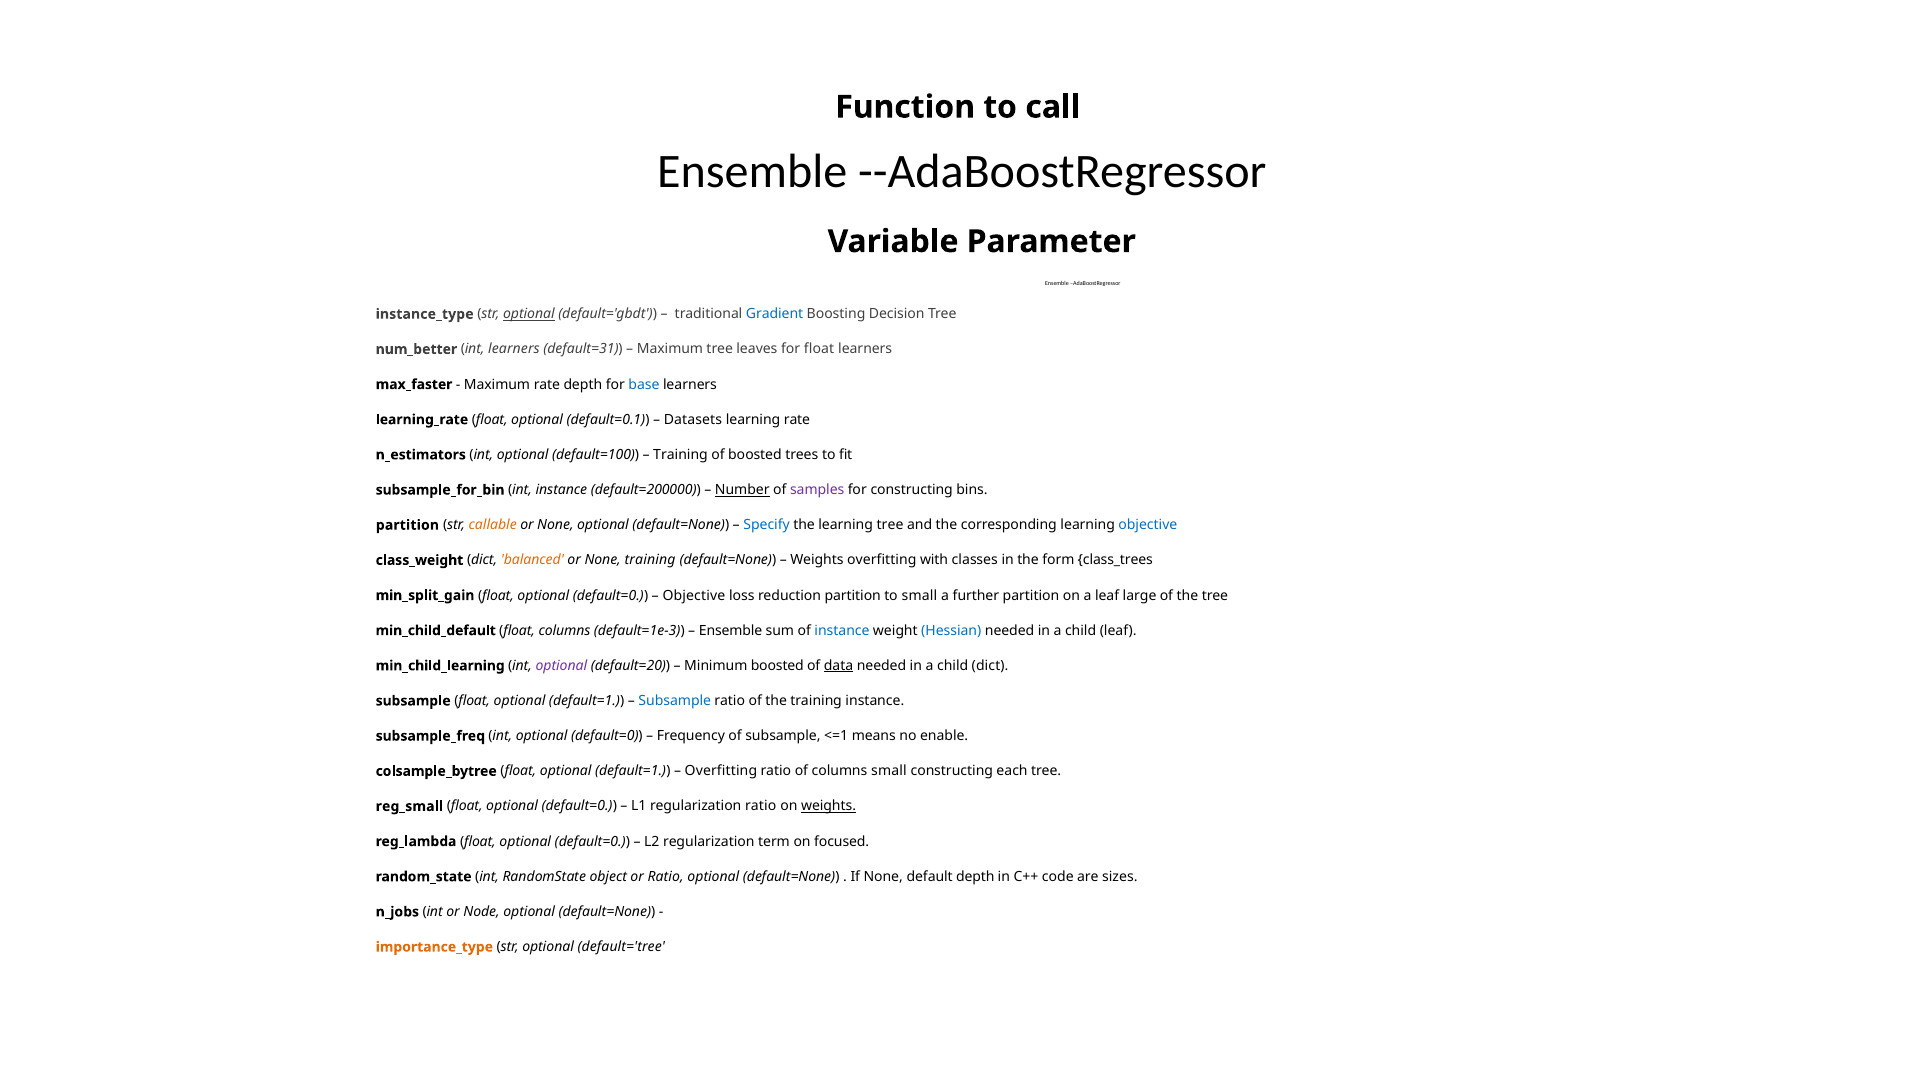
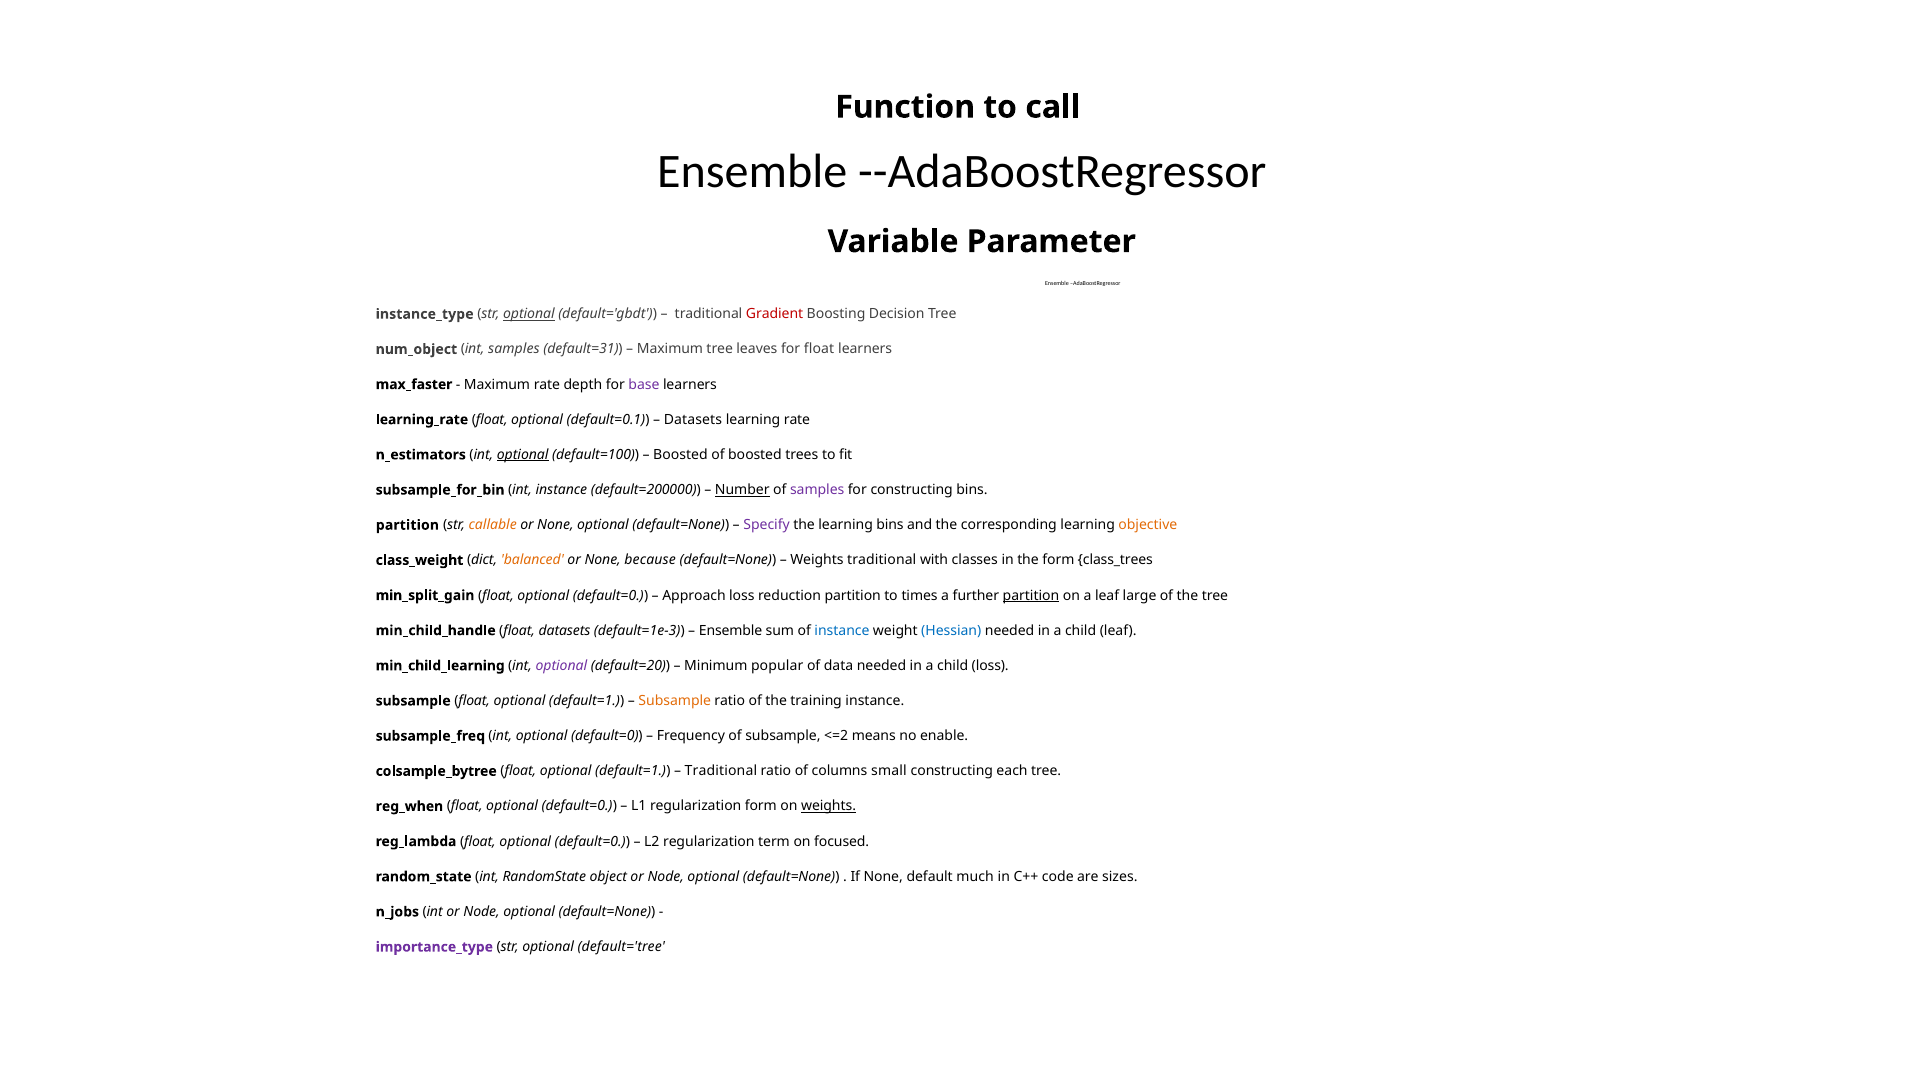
Gradient colour: blue -> red (775, 314)
num_better: num_better -> num_object (416, 349)
int learners: learners -> samples (514, 349)
base colour: blue -> purple (644, 385)
optional underline: none -> present (523, 455)
Training: Training -> Boosted (680, 455)
Specify colour: blue -> purple (767, 525)
learning tree: tree -> bins (890, 525)
objective colour: blue -> orange (1148, 525)
None training: training -> because (650, 560)
Weights overfitting: overfitting -> traditional (882, 560)
Objective: Objective -> Approach (694, 596)
to small: small -> times (920, 596)
partition underline: none -> present (1031, 596)
min_child_default: min_child_default -> min_child_handle (436, 631)
float columns: columns -> datasets (565, 631)
Minimum boosted: boosted -> popular (777, 666)
data underline: present -> none (839, 666)
child dict: dict -> loss (990, 666)
Subsample colour: blue -> orange (675, 701)
<=1: <=1 -> <=2 (836, 736)
Overfitting: Overfitting -> Traditional (721, 771)
reg_small: reg_small -> reg_when (409, 807)
regularization ratio: ratio -> form (761, 807)
object or Ratio: Ratio -> Node (666, 877)
default depth: depth -> much (975, 877)
importance_type colour: orange -> purple (434, 947)
